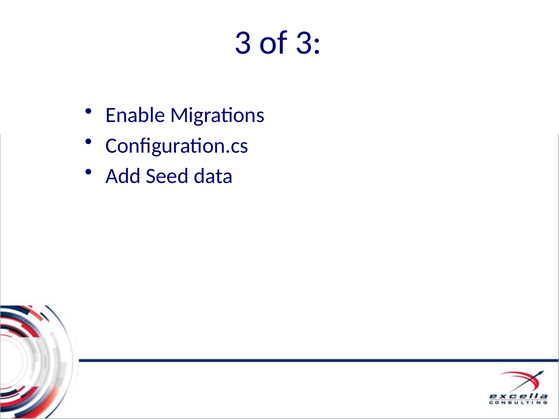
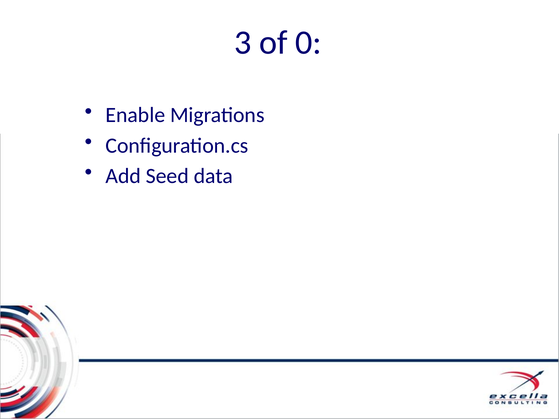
of 3: 3 -> 0 (308, 42)
